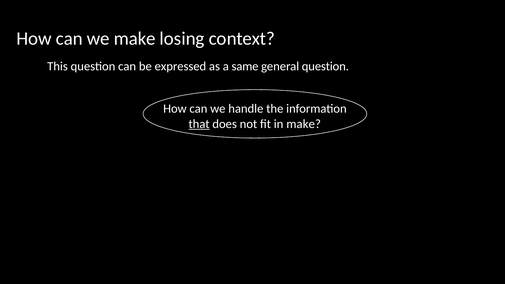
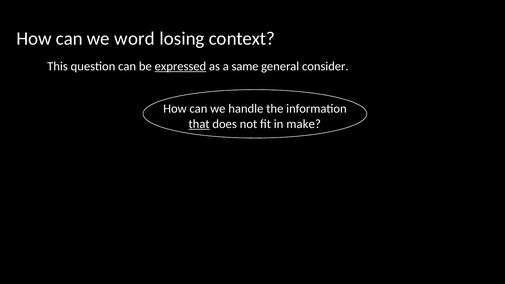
we make: make -> word (135, 38)
expressed underline: none -> present (180, 66)
general question: question -> consider (325, 66)
